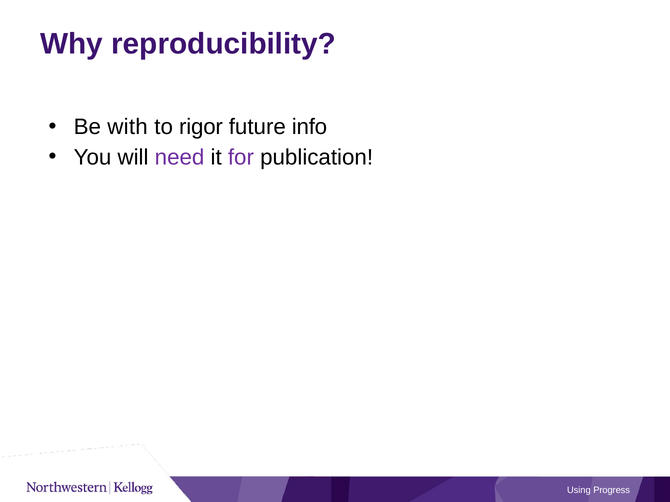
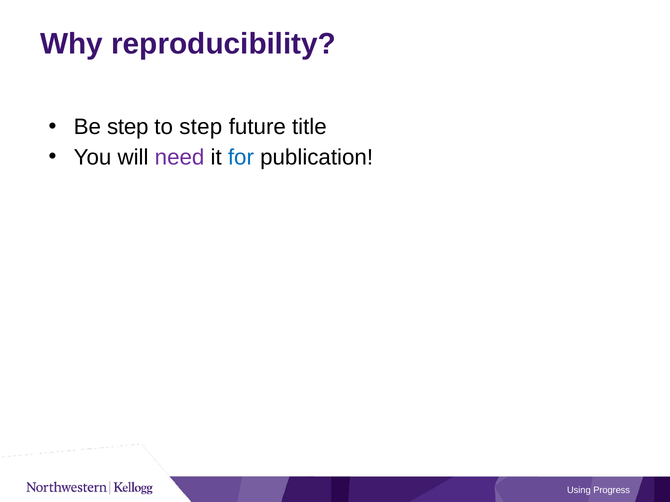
Be with: with -> step (128, 127)
to rigor: rigor -> step (201, 127)
info: info -> title (309, 127)
for colour: purple -> blue (241, 157)
